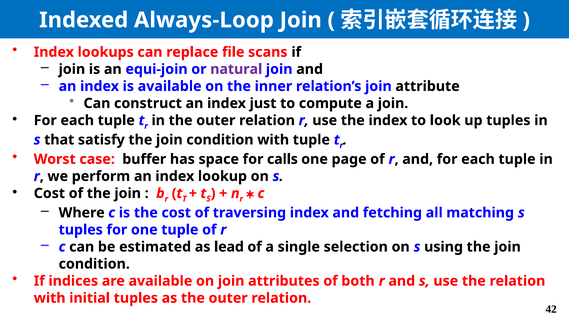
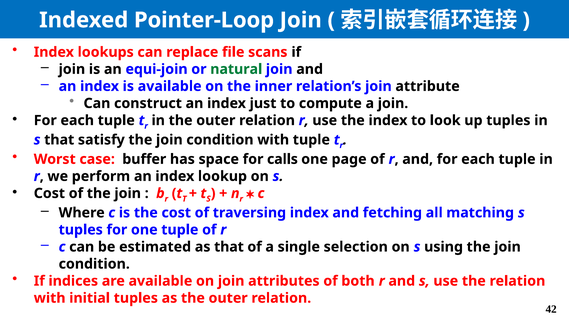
Always-Loop: Always-Loop -> Pointer-Loop (204, 20)
natural colour: purple -> green (236, 69)
as lead: lead -> that (229, 247)
